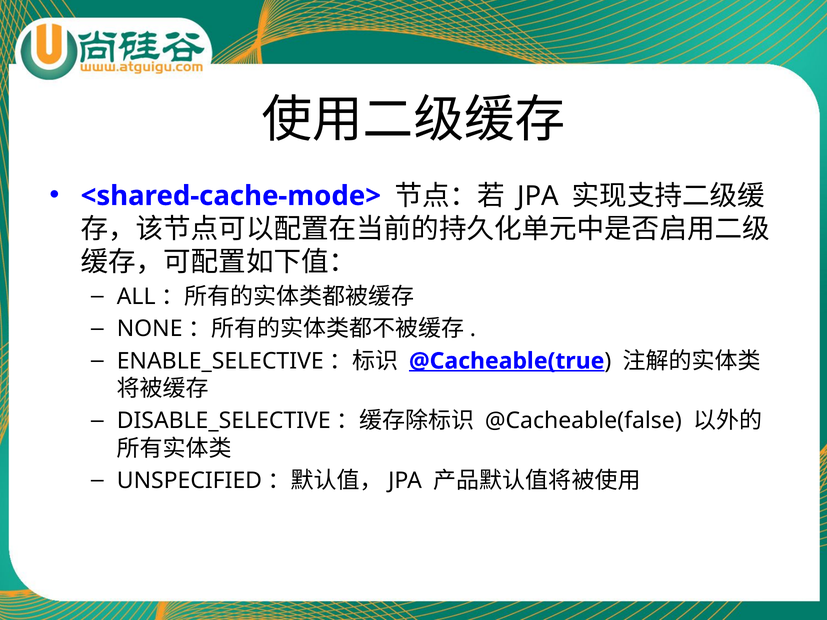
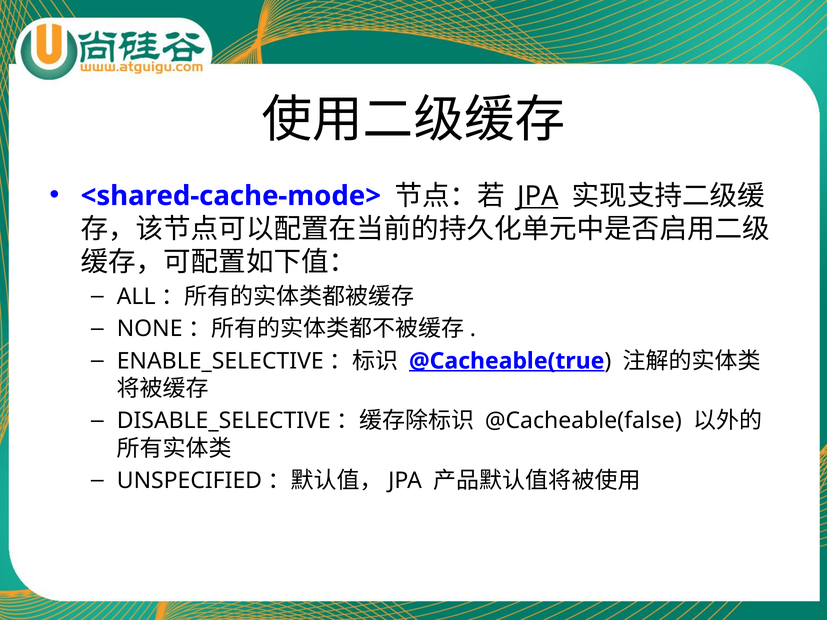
JPA underline: none -> present (538, 196)
